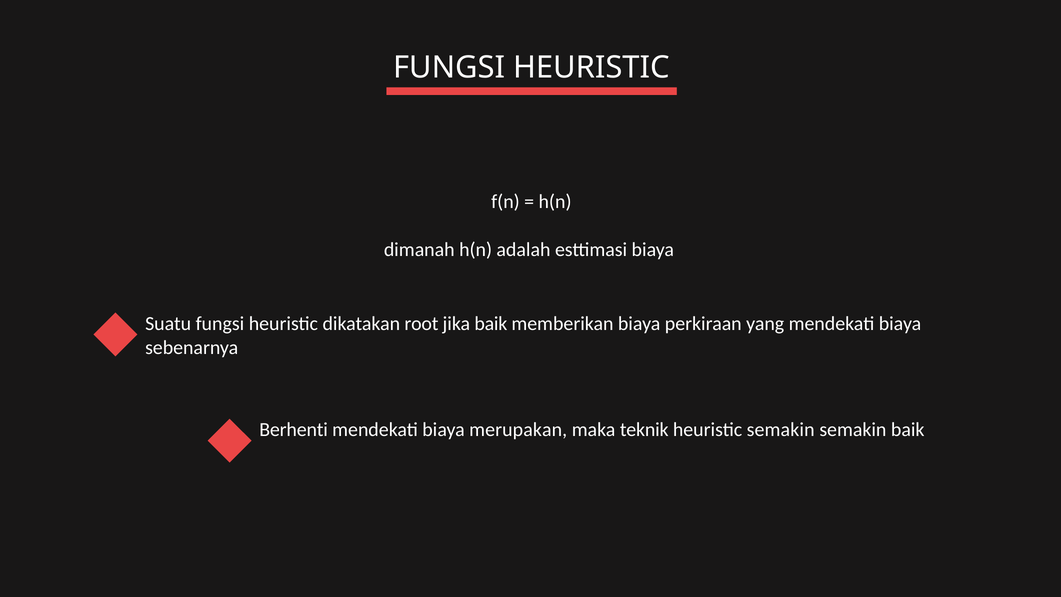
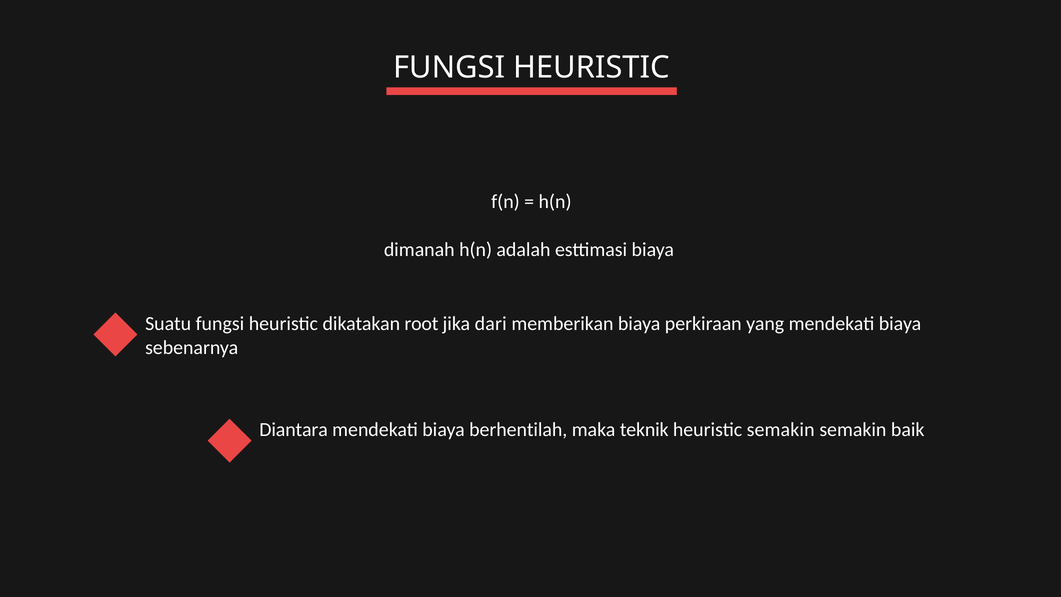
jika baik: baik -> dari (491, 323)
Berhenti: Berhenti -> Diantara (294, 430)
merupakan: merupakan -> berhentilah (518, 430)
